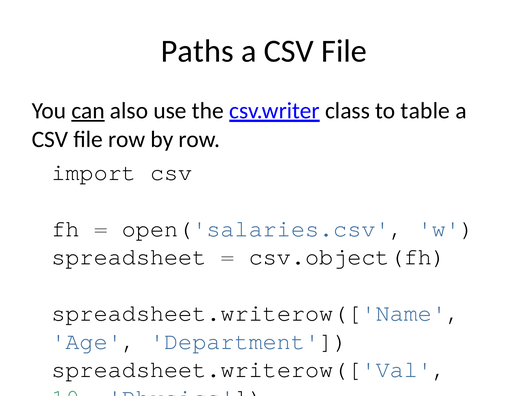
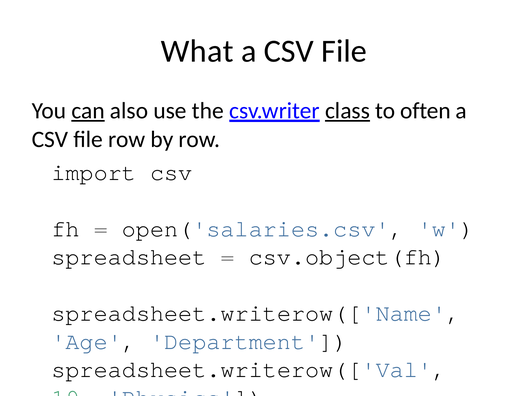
Paths: Paths -> What (197, 51)
class underline: none -> present (348, 111)
table: table -> often (426, 111)
